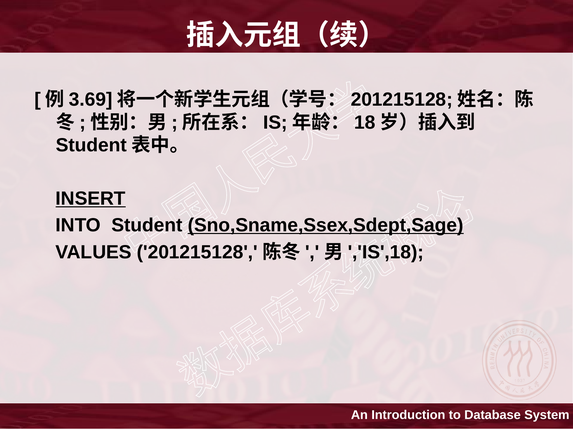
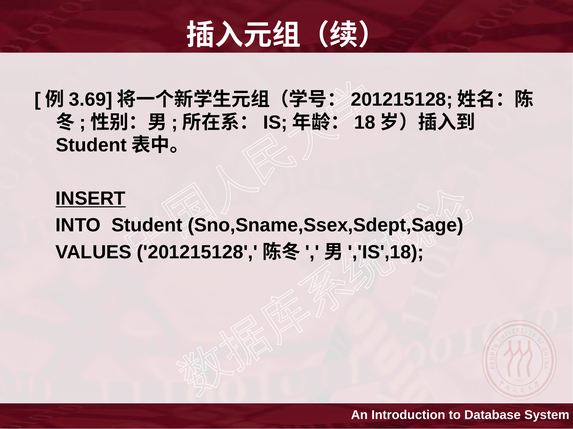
Sno,Sname,Ssex,Sdept,Sage underline: present -> none (326, 226)
